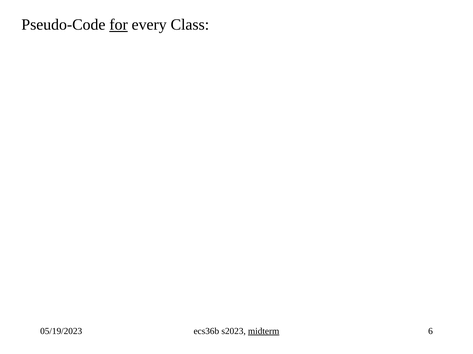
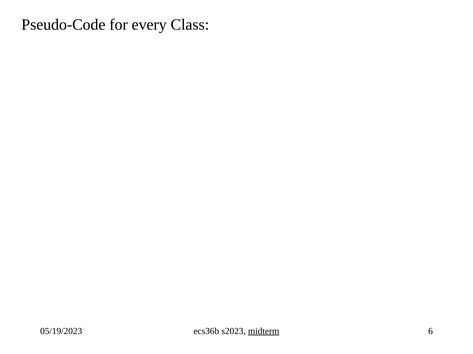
for underline: present -> none (119, 25)
